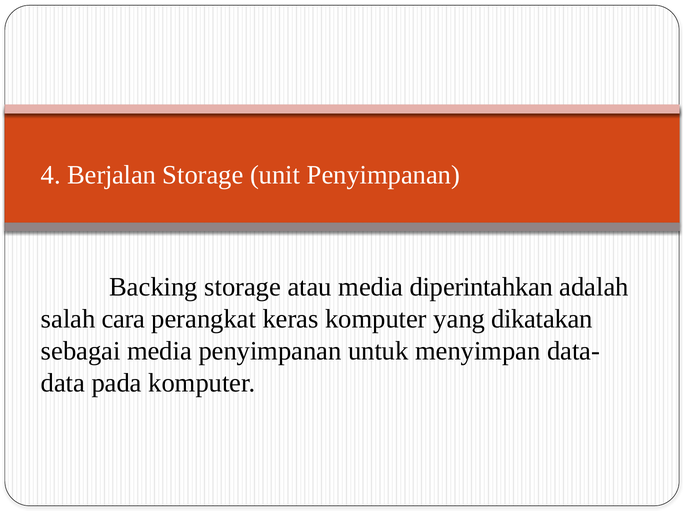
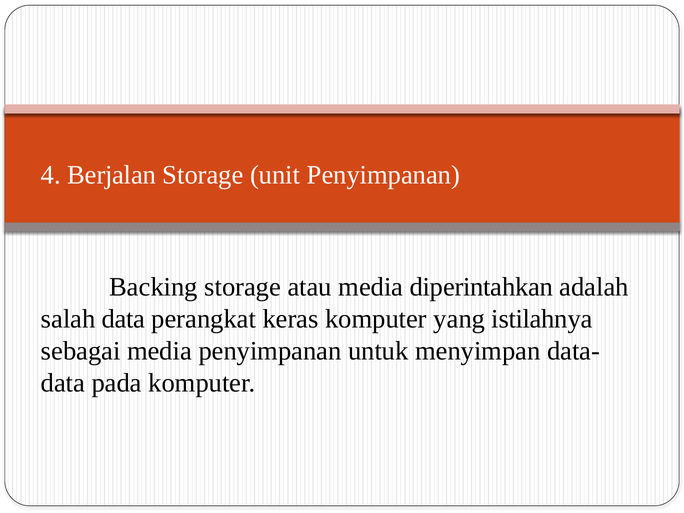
salah cara: cara -> data (123, 319)
dikatakan: dikatakan -> istilahnya (542, 319)
